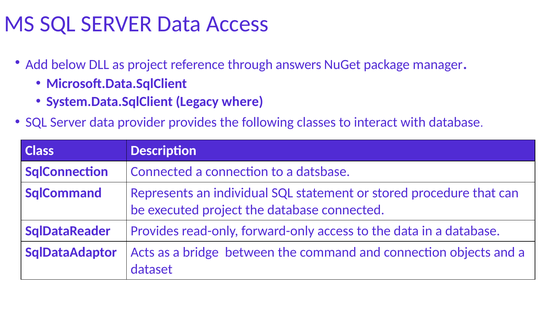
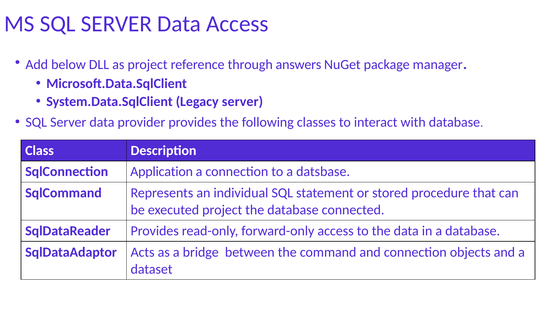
Legacy where: where -> server (242, 101)
SqlConnection Connected: Connected -> Application (162, 172)
